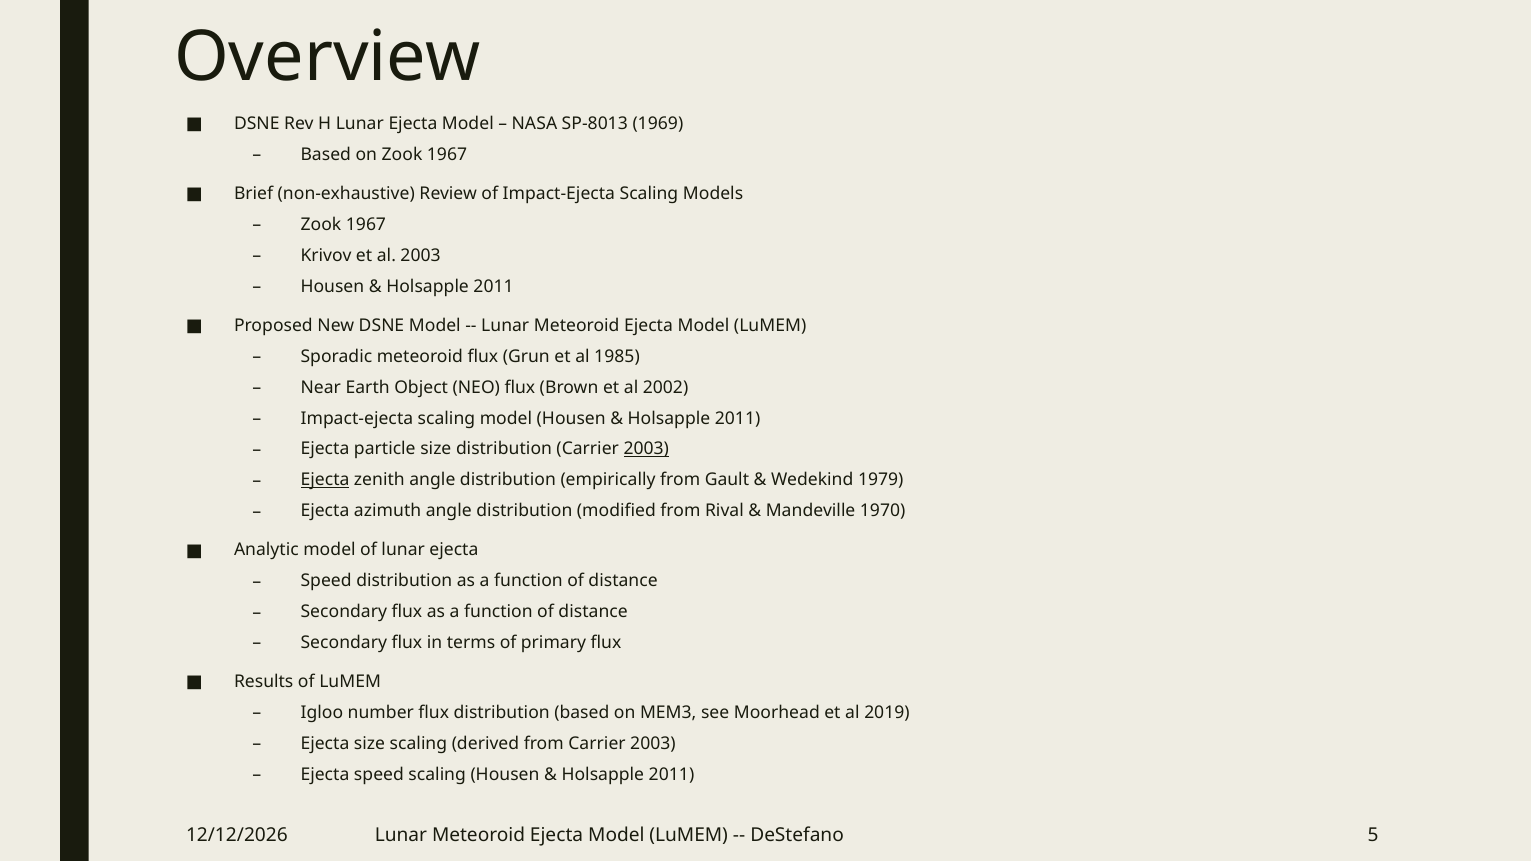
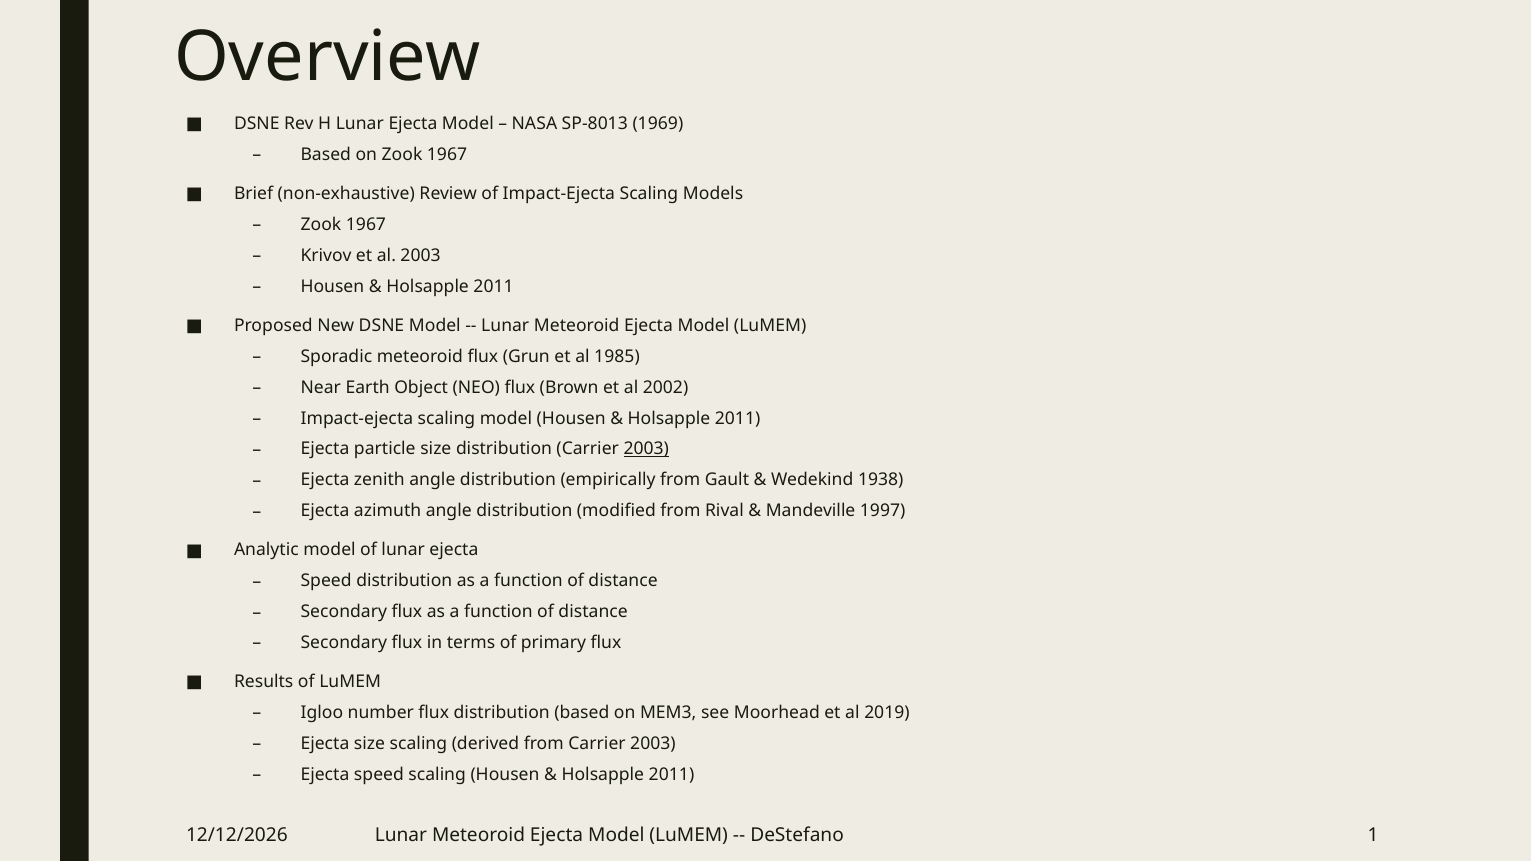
Ejecta underline: present -> none (325, 480)
1979: 1979 -> 1938 (881, 480)
1970: 1970 -> 1997 (883, 511)
5: 5 -> 1 (1373, 836)
